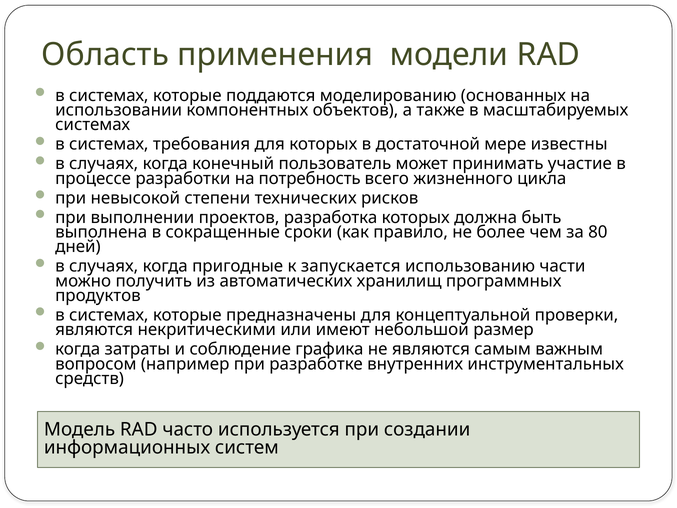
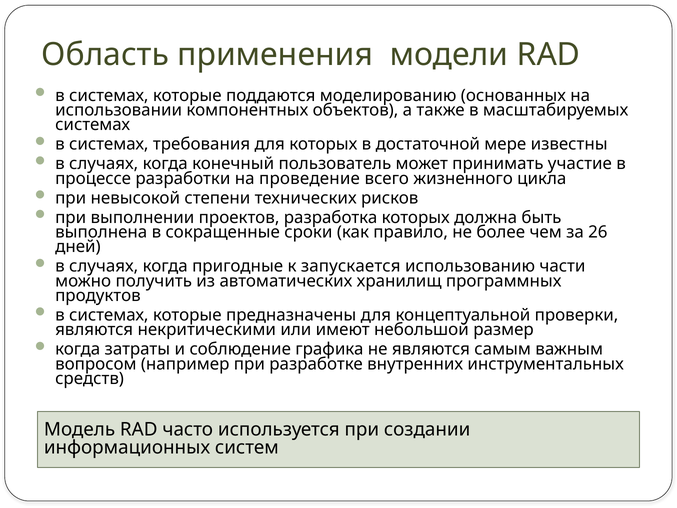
потребность: потребность -> проведение (309, 178)
80: 80 -> 26 (598, 232)
